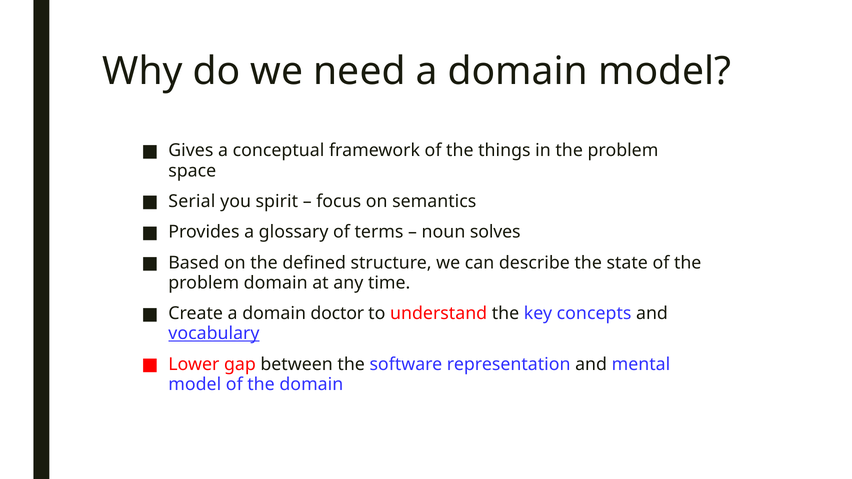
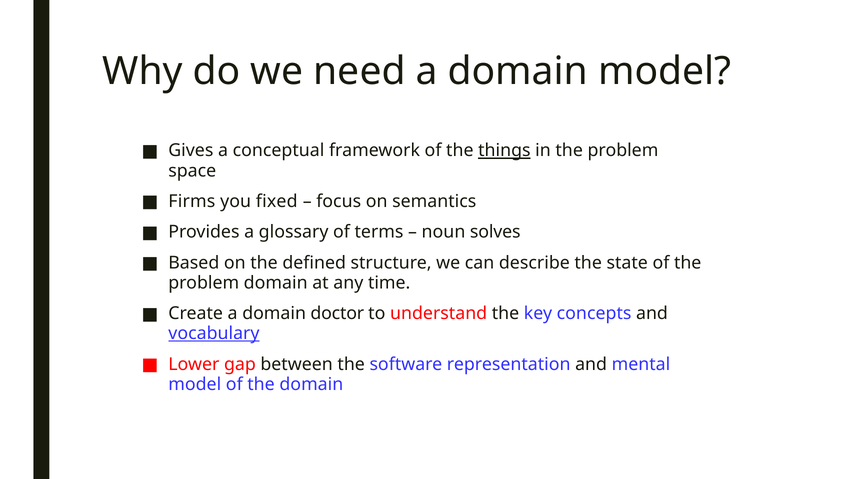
things underline: none -> present (504, 151)
Serial: Serial -> Firms (192, 201)
spirit: spirit -> fixed (277, 201)
